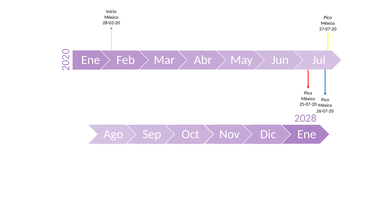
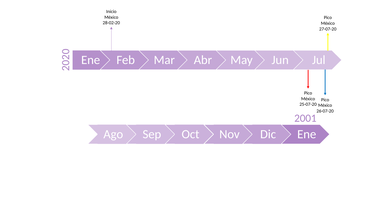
2028: 2028 -> 2001 (305, 118)
